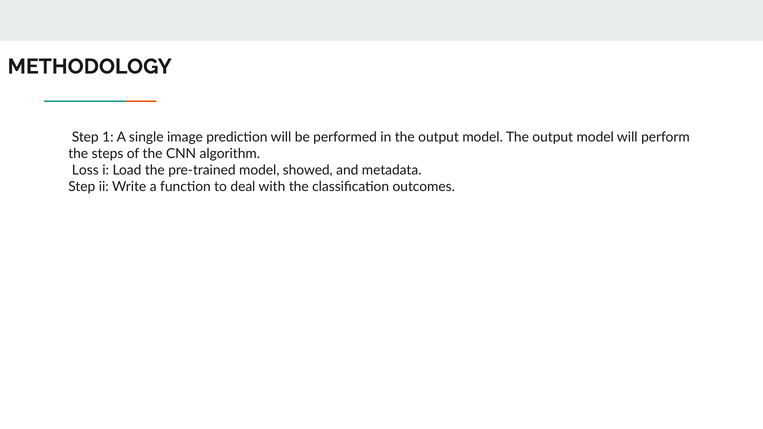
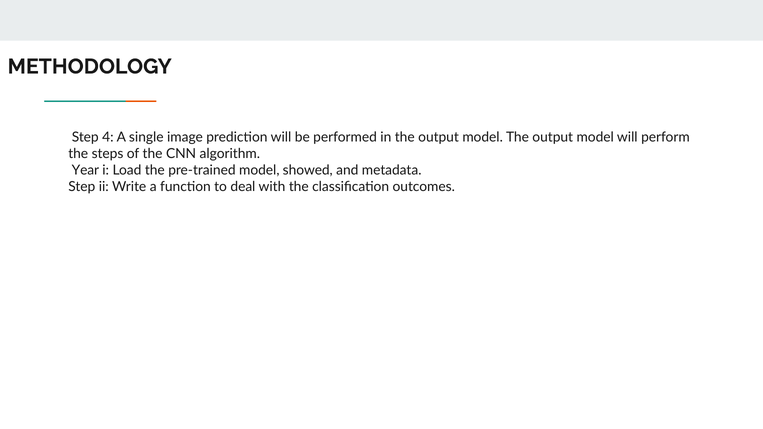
1: 1 -> 4 (108, 137)
Loss: Loss -> Year (85, 170)
